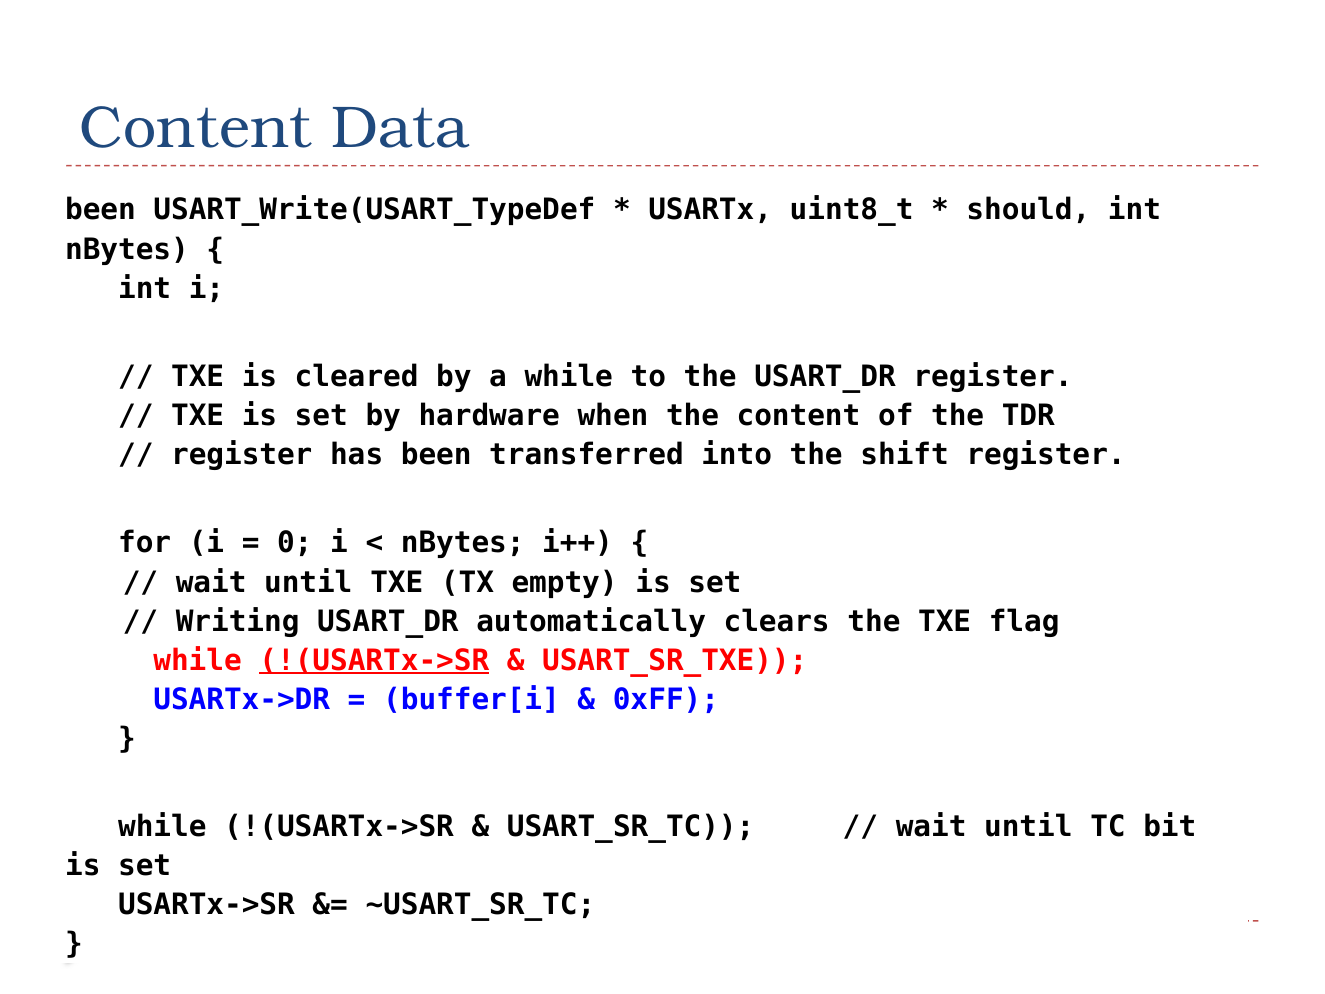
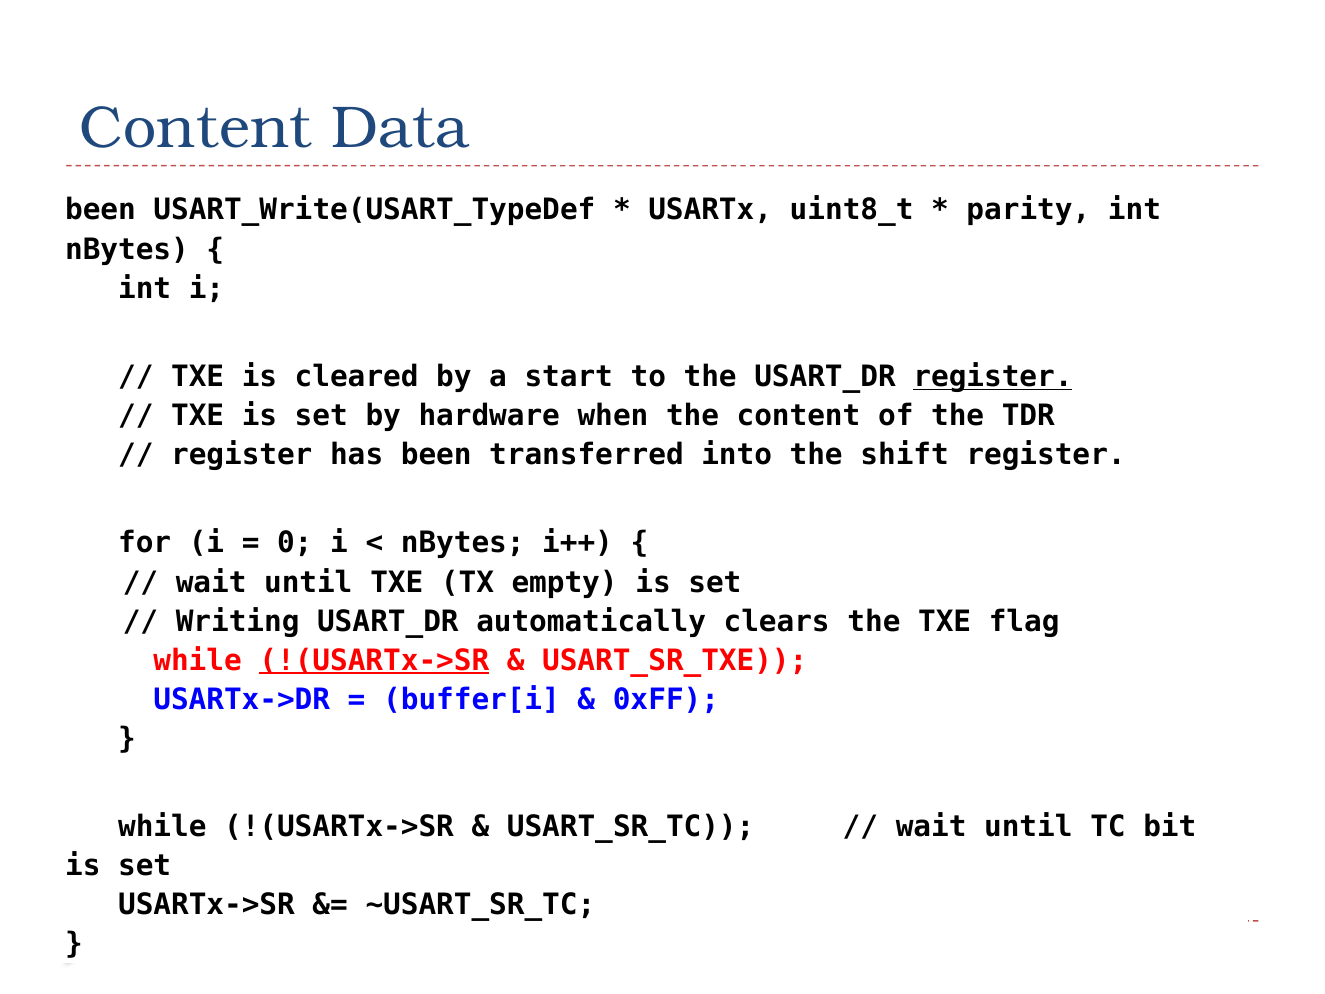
should: should -> parity (1028, 210)
a while: while -> start (569, 377)
register underline: none -> present (993, 377)
